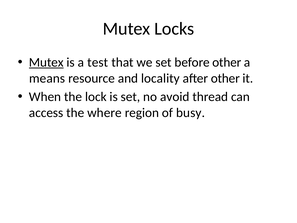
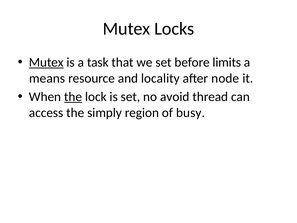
test: test -> task (98, 62)
before other: other -> limits (227, 62)
after other: other -> node (225, 78)
the underline: none -> present (73, 97)
where: where -> simply (105, 113)
